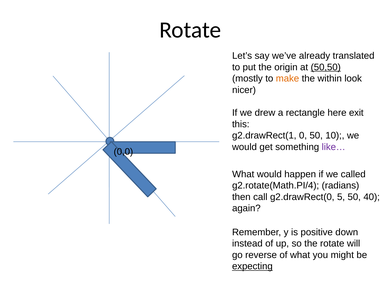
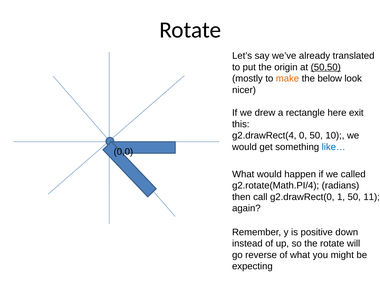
within: within -> below (330, 79)
g2.drawRect(1: g2.drawRect(1 -> g2.drawRect(4 (264, 136)
like… colour: purple -> blue (334, 147)
5: 5 -> 1 (341, 197)
40: 40 -> 11 (372, 197)
expecting underline: present -> none (252, 266)
